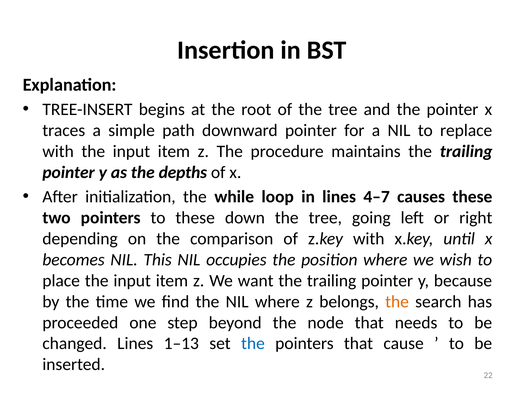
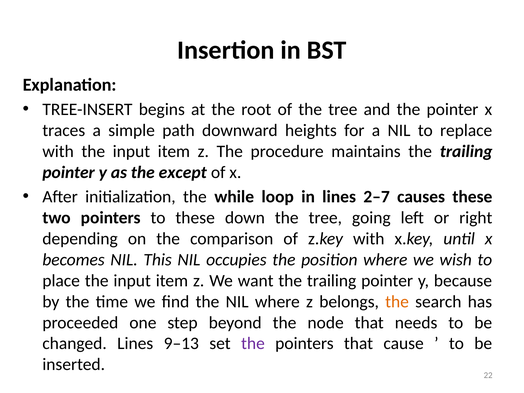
downward pointer: pointer -> heights (311, 130)
depths: depths -> except (183, 172)
4–7: 4–7 -> 2–7 (377, 197)
1–13: 1–13 -> 9–13 (181, 344)
the colour: blue -> purple (253, 344)
